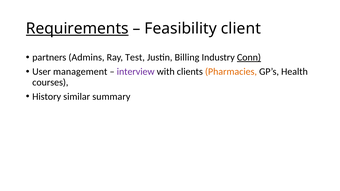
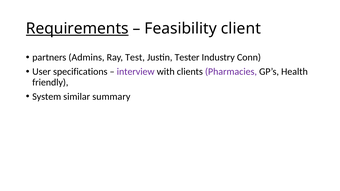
Billing: Billing -> Tester (187, 57)
Conn underline: present -> none (249, 57)
management: management -> specifications (80, 72)
Pharmacies colour: orange -> purple (231, 72)
courses: courses -> friendly (50, 82)
History: History -> System (47, 97)
